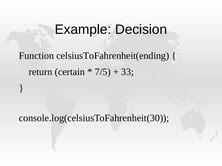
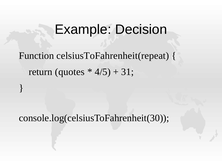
celsiusToFahrenheit(ending: celsiusToFahrenheit(ending -> celsiusToFahrenheit(repeat (113, 56)
certain: certain -> quotes (70, 72)
7/5: 7/5 -> 4/5 (103, 72)
33: 33 -> 31 (127, 72)
